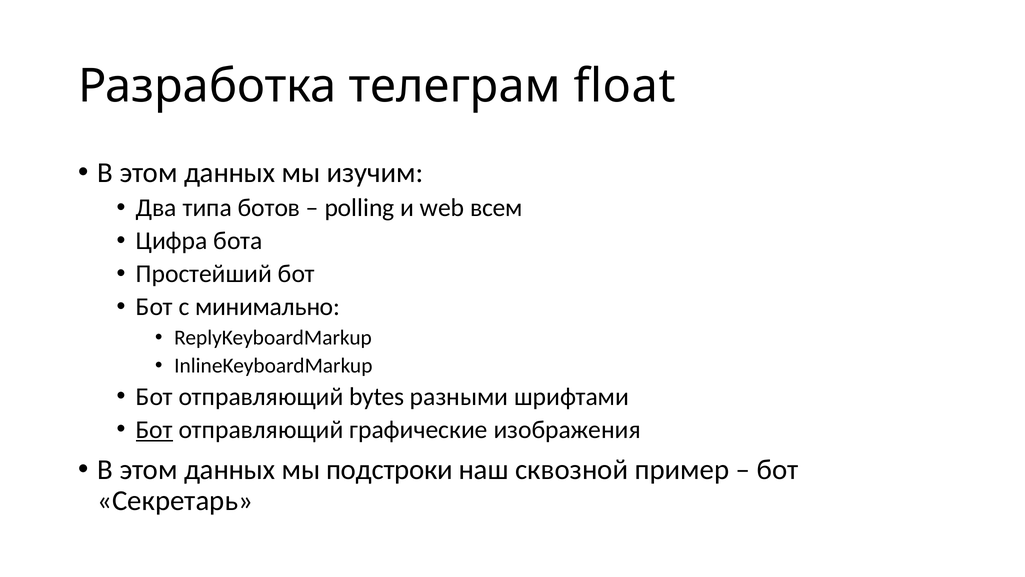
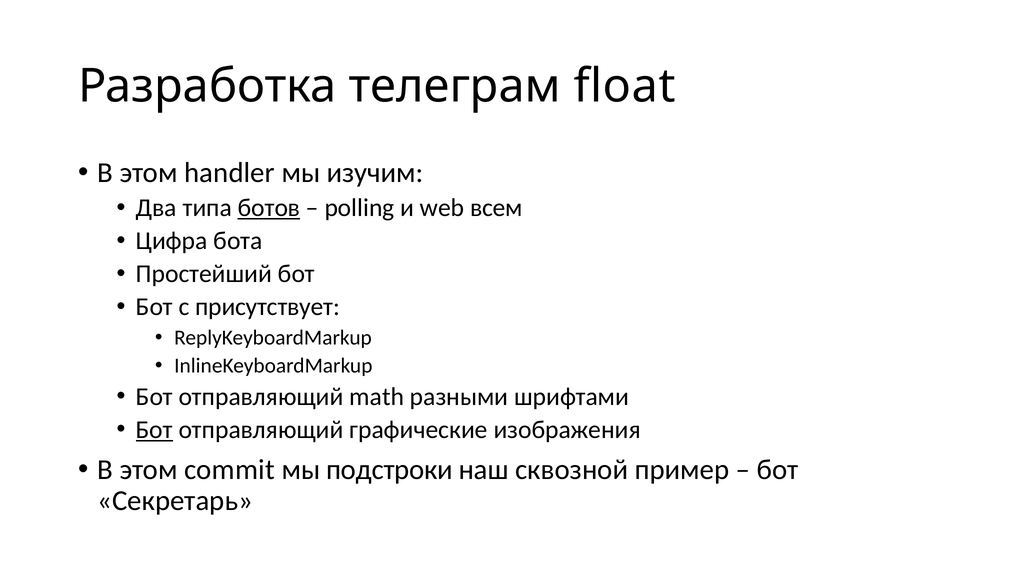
данных: данных -> handler (230, 173)
ботов underline: none -> present (269, 208)
минимально: минимально -> присутствует (268, 306)
bytes: bytes -> math (377, 396)
данных: данных -> commit (229, 469)
